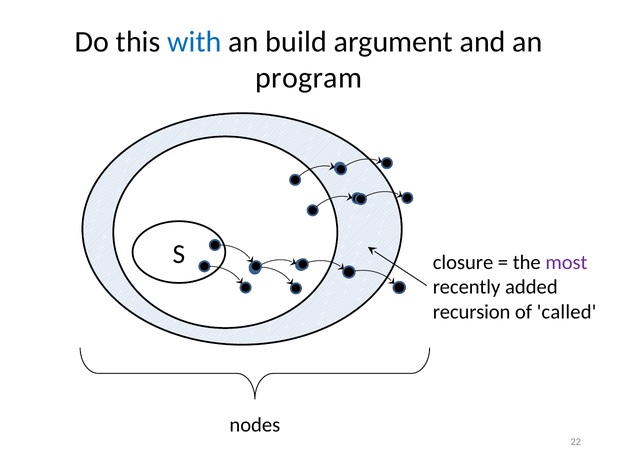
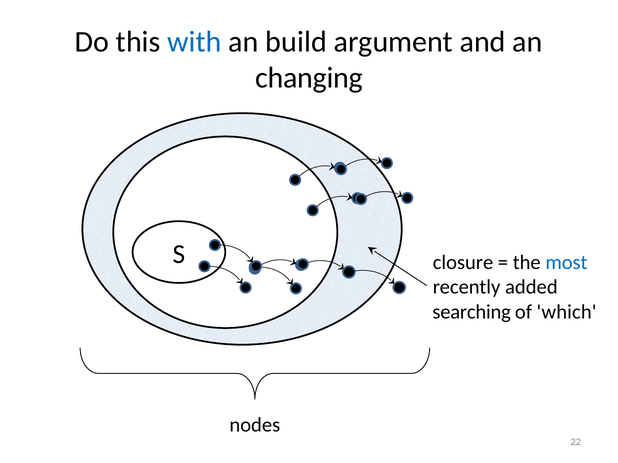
program: program -> changing (309, 78)
most colour: purple -> blue (566, 263)
recursion: recursion -> searching (472, 312)
called: called -> which (567, 312)
